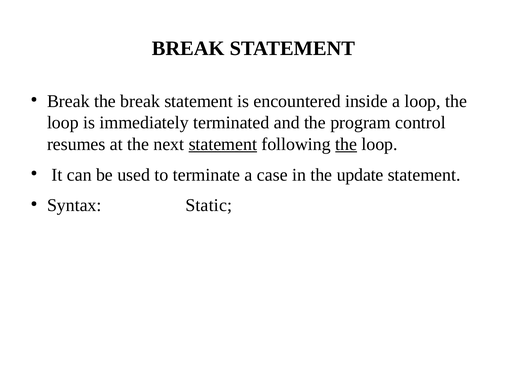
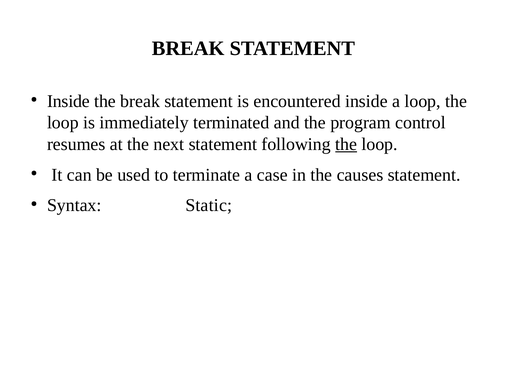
Break: Break -> Inside (68, 101)
statement underline: present -> none (223, 144)
update: update -> causes (360, 174)
